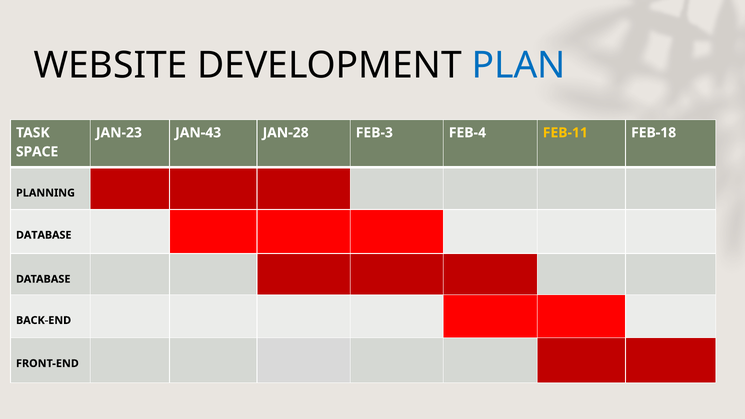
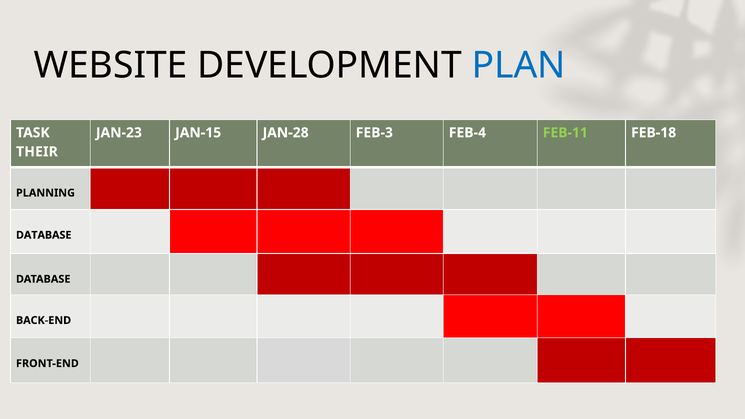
JAN-43: JAN-43 -> JAN-15 (198, 133)
FEB-11 colour: yellow -> light green (565, 133)
SPACE: SPACE -> THEIR (37, 152)
